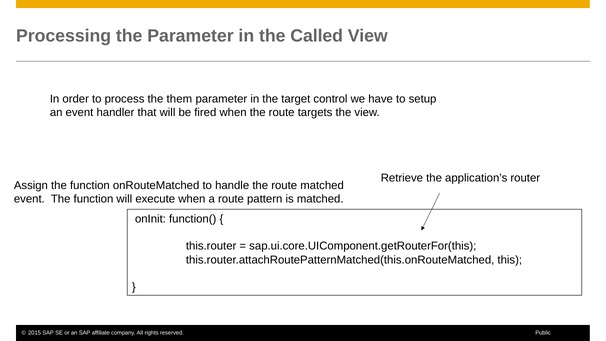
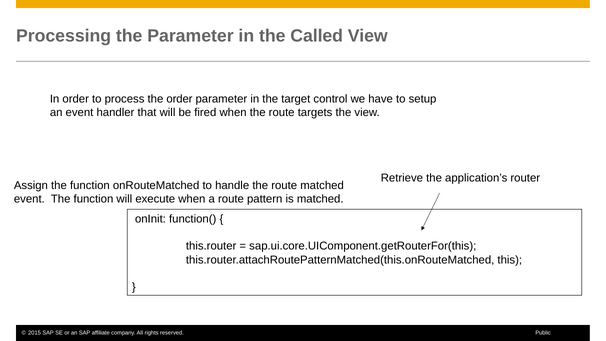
the them: them -> order (179, 99)
